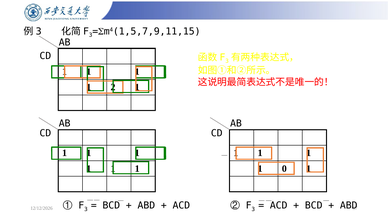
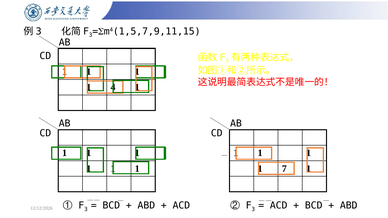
2: 2 -> 4 (113, 87)
0: 0 -> 7 (284, 169)
